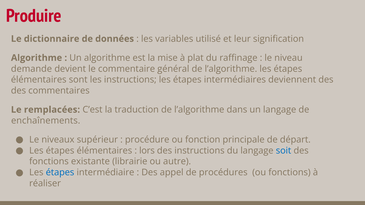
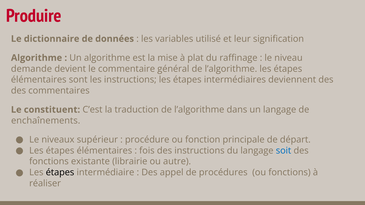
remplacées: remplacées -> constituent (52, 110)
lors: lors -> fois (147, 151)
étapes colour: blue -> black (60, 173)
